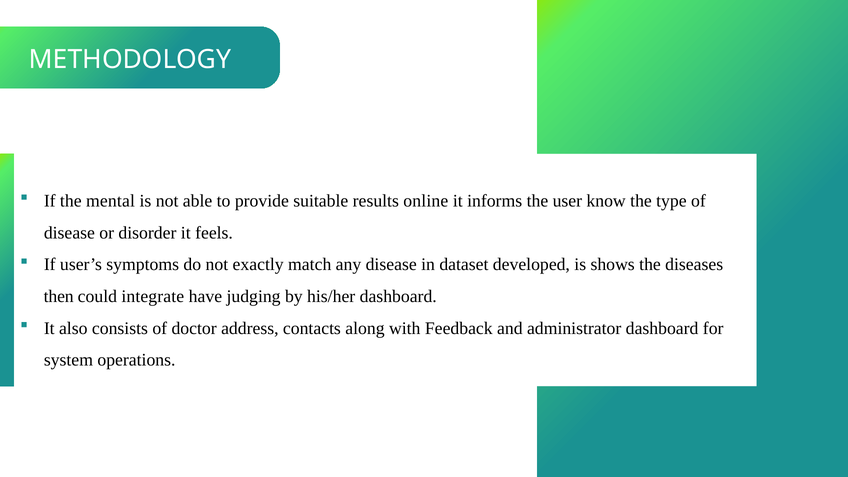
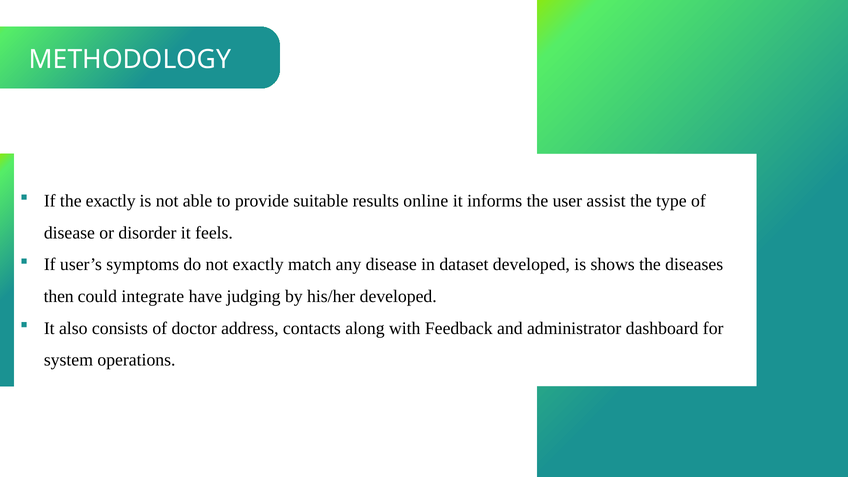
the mental: mental -> exactly (111, 201)
know: know -> assist (606, 201)
his/her dashboard: dashboard -> developed (398, 296)
